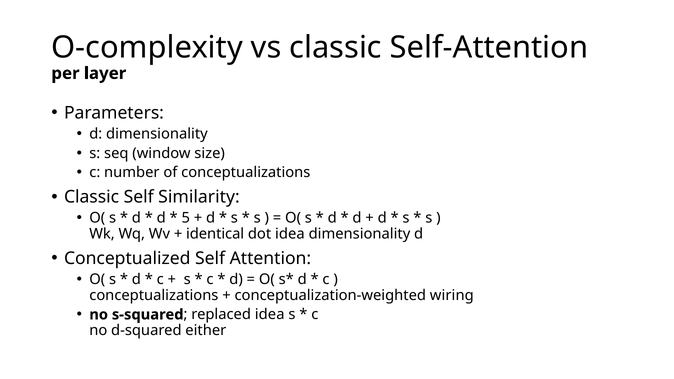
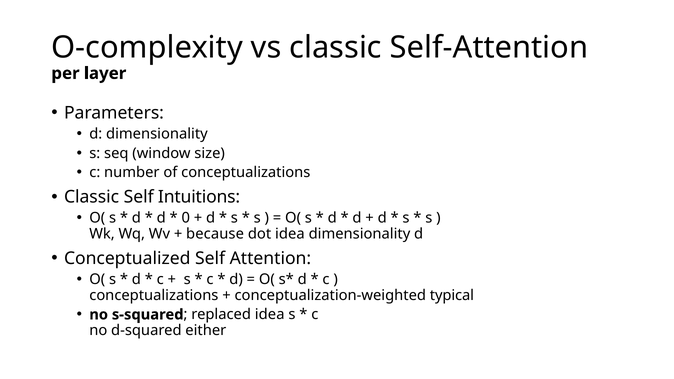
Similarity: Similarity -> Intuitions (199, 197)
5: 5 -> 0 (186, 218)
identical: identical -> because (215, 234)
wiring: wiring -> typical (452, 295)
